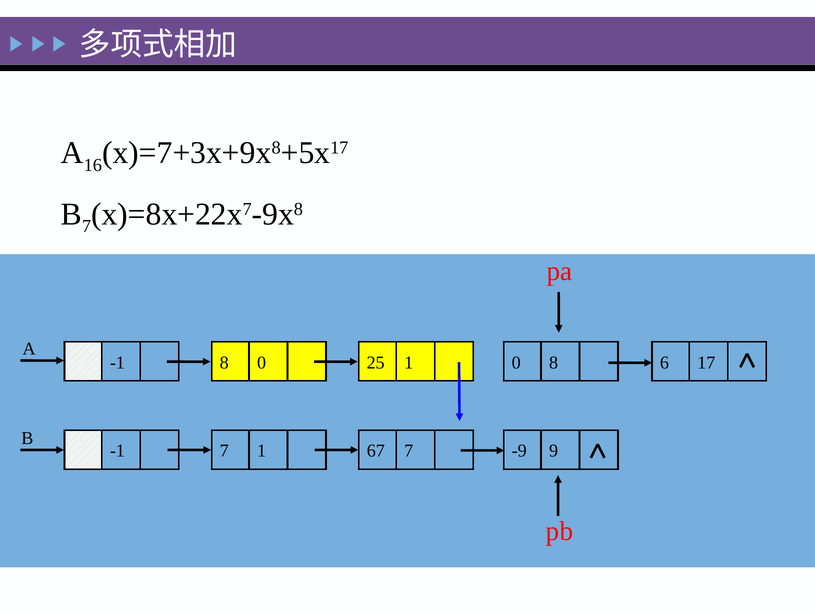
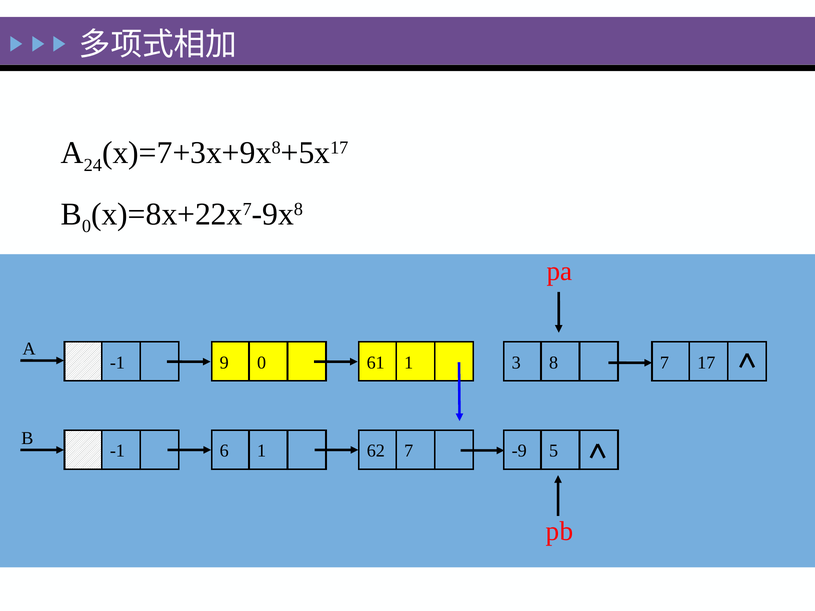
16: 16 -> 24 (93, 165)
B 7: 7 -> 0 (87, 226)
-1 8: 8 -> 9 (224, 363)
25: 25 -> 61 (376, 363)
1 0: 0 -> 3 (516, 363)
8 6: 6 -> 7 (665, 363)
-1 7: 7 -> 6 (224, 451)
67: 67 -> 62 (376, 451)
9: 9 -> 5 (554, 451)
